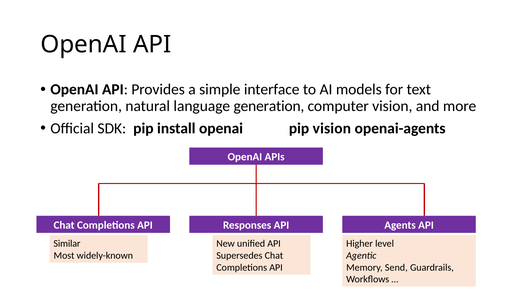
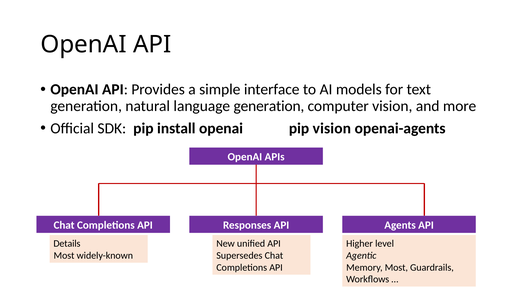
Similar: Similar -> Details (67, 244)
Memory Send: Send -> Most (396, 268)
